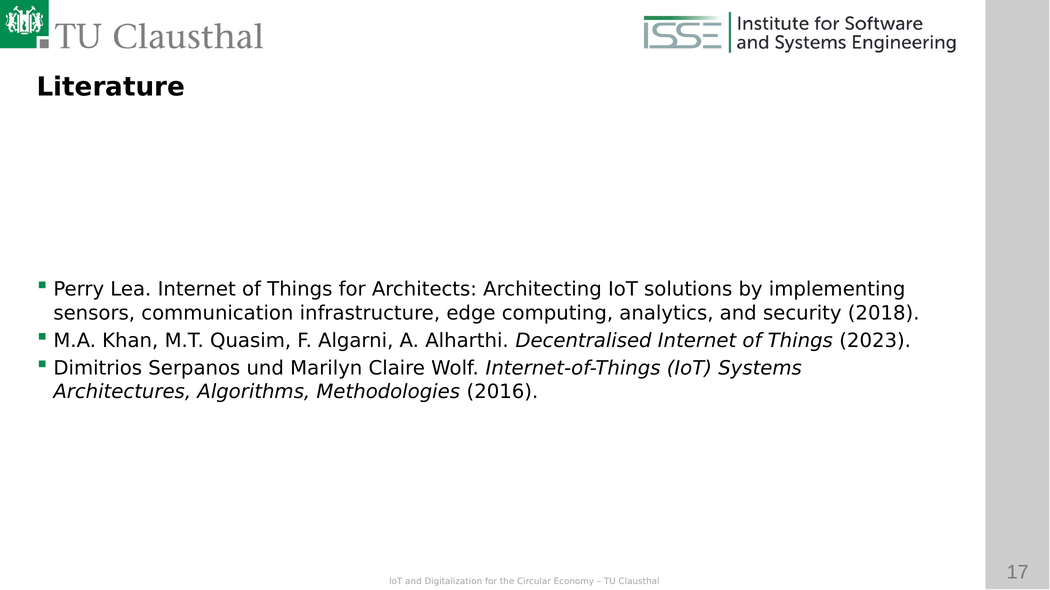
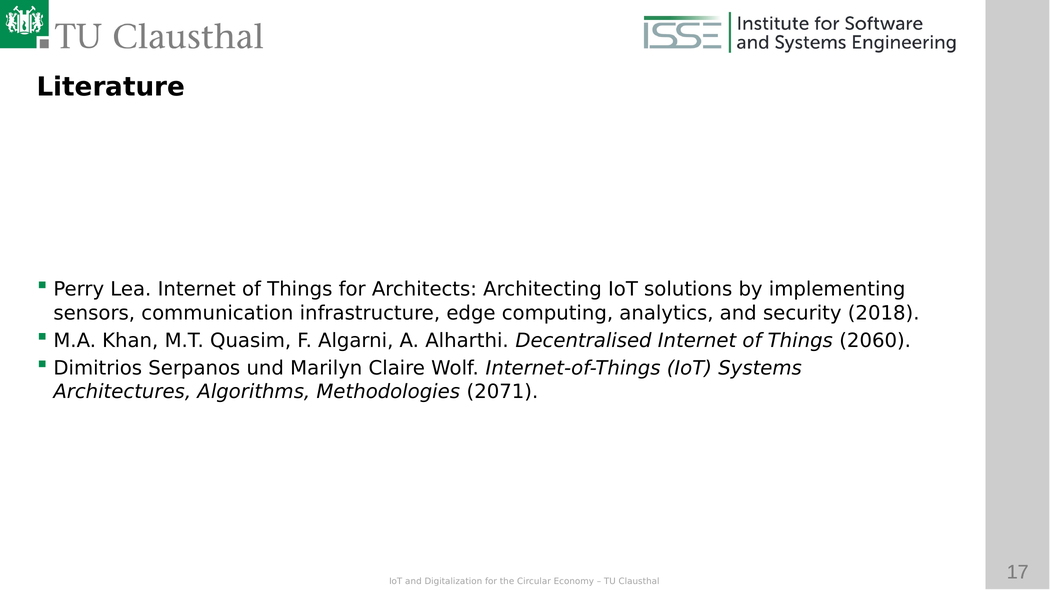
2023: 2023 -> 2060 (875, 341)
2016: 2016 -> 2071 (502, 392)
